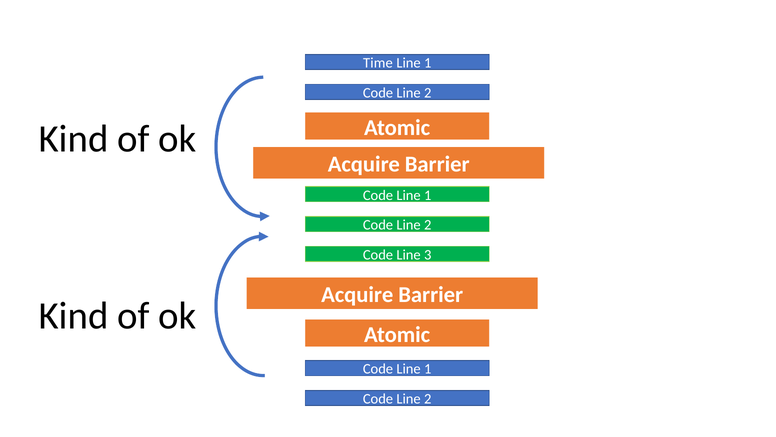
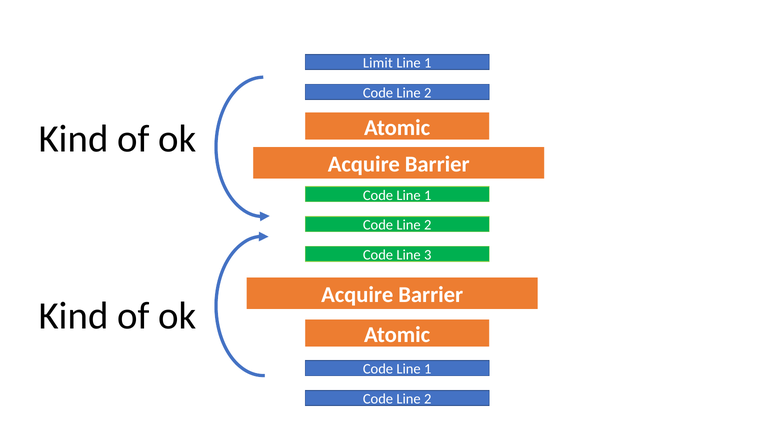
Time: Time -> Limit (378, 63)
